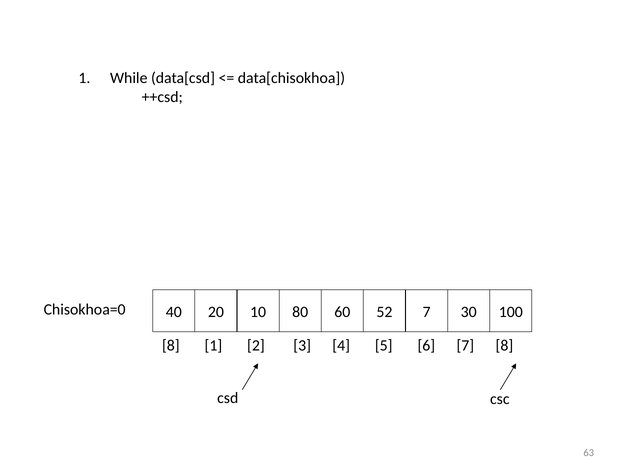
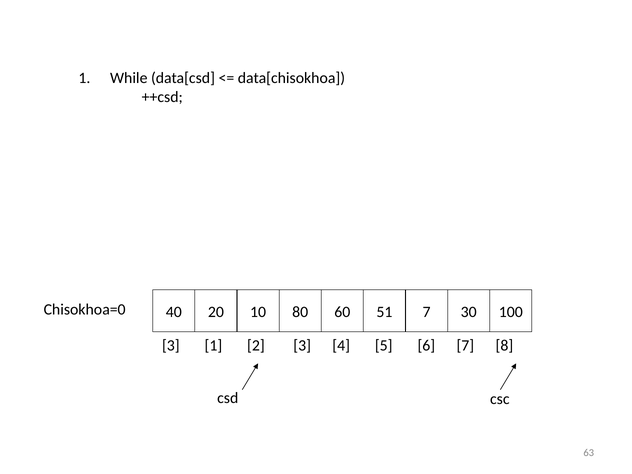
52: 52 -> 51 (384, 312)
8: 8 -> 3 (171, 345)
